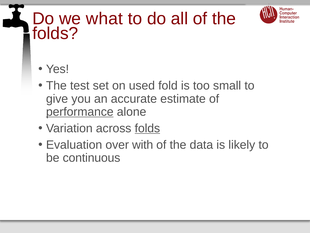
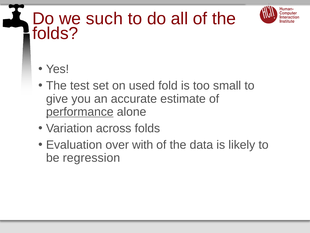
what: what -> such (104, 19)
folds underline: present -> none (147, 128)
continuous: continuous -> regression (91, 158)
